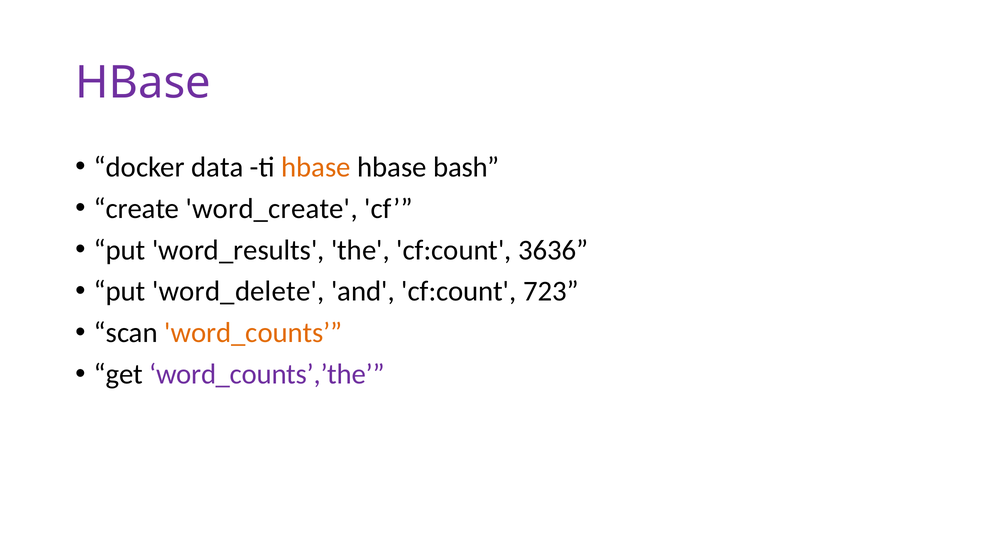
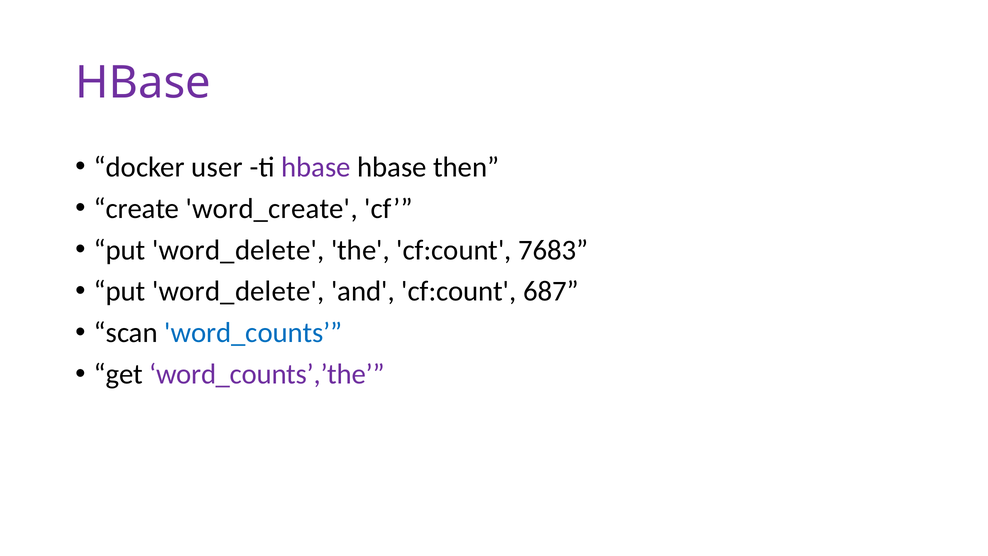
data: data -> user (217, 167)
hbase colour: orange -> purple (316, 167)
bash: bash -> then (466, 167)
word_results: word_results -> word_delete (238, 250)
3636: 3636 -> 7683 (553, 250)
723: 723 -> 687 (551, 291)
word_counts colour: orange -> blue (253, 333)
